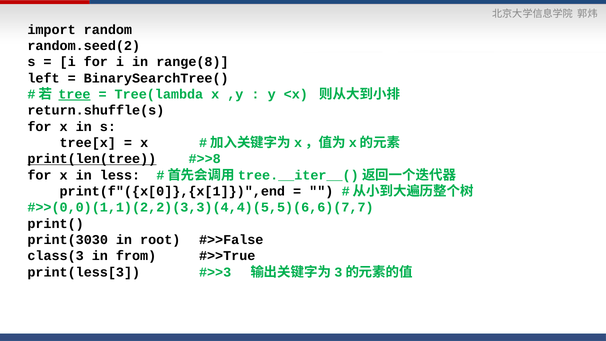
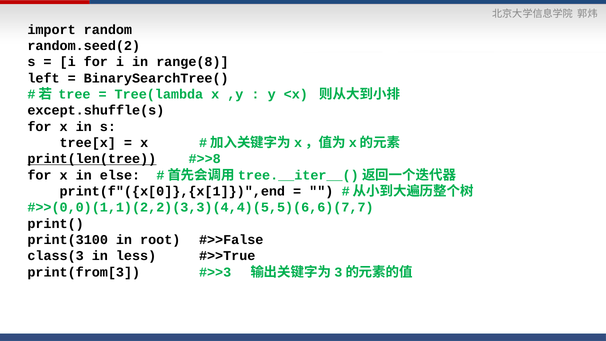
tree underline: present -> none (74, 94)
return.shuffle(s: return.shuffle(s -> except.shuffle(s (96, 110)
less: less -> else (120, 175)
print(3030: print(3030 -> print(3100 (68, 240)
from: from -> less (136, 256)
print(less[3: print(less[3 -> print(from[3 (84, 272)
